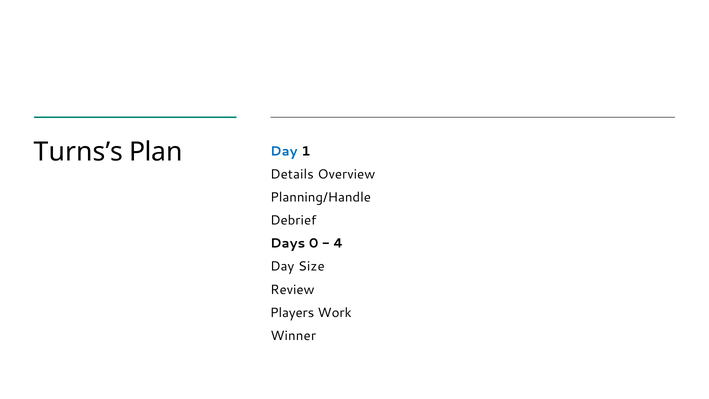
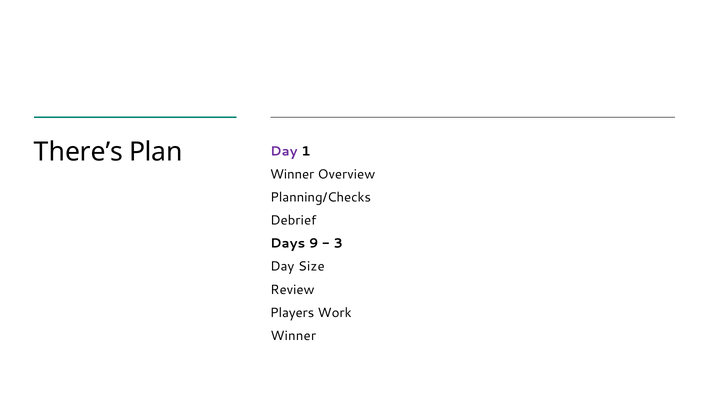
Turns’s: Turns’s -> There’s (79, 152)
Day colour: blue -> purple (284, 151)
Details: Details -> Winner (292, 174)
Planning/Handle: Planning/Handle -> Planning/Checks (321, 197)
0: 0 -> 9 (314, 243)
4: 4 -> 3 (338, 243)
